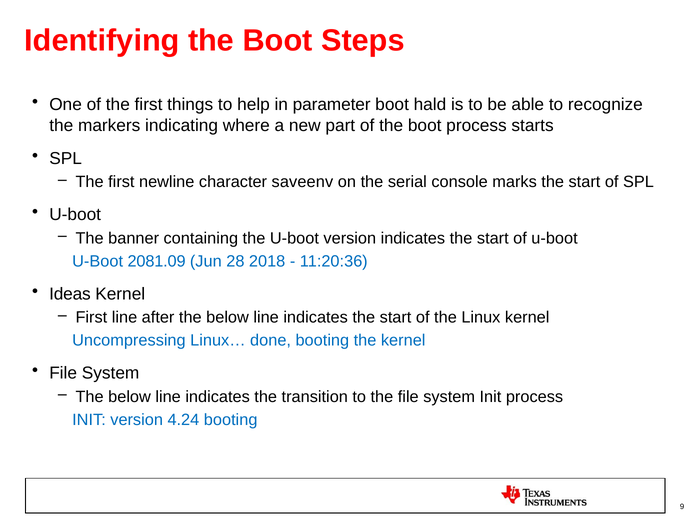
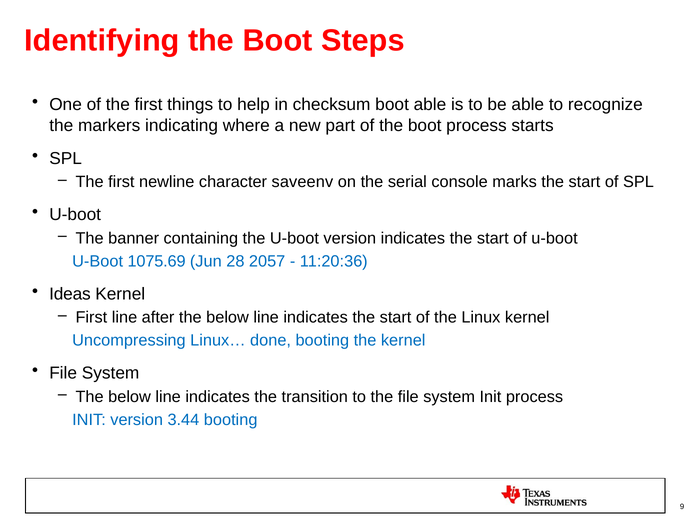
parameter: parameter -> checksum (332, 105)
boot hald: hald -> able (430, 105)
2081.09: 2081.09 -> 1075.69 (157, 261)
2018: 2018 -> 2057 (267, 261)
4.24: 4.24 -> 3.44 (183, 420)
